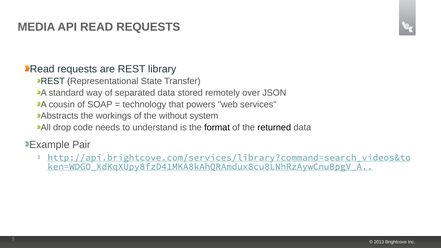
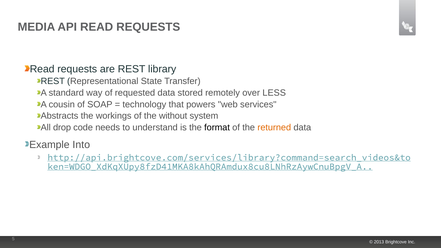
separated: separated -> requested (135, 93)
JSON: JSON -> LESS (274, 93)
returned colour: black -> orange (274, 128)
Pair: Pair -> Into (81, 145)
